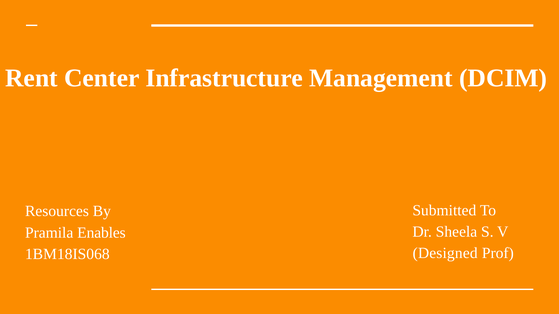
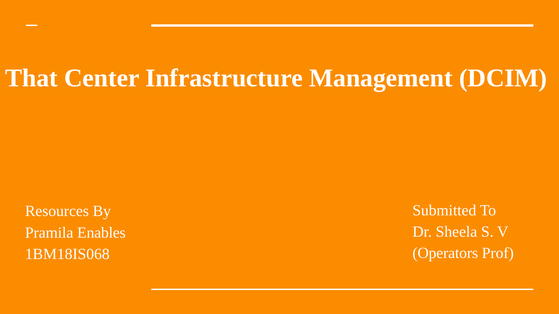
Rent: Rent -> That (31, 78)
Designed: Designed -> Operators (445, 253)
